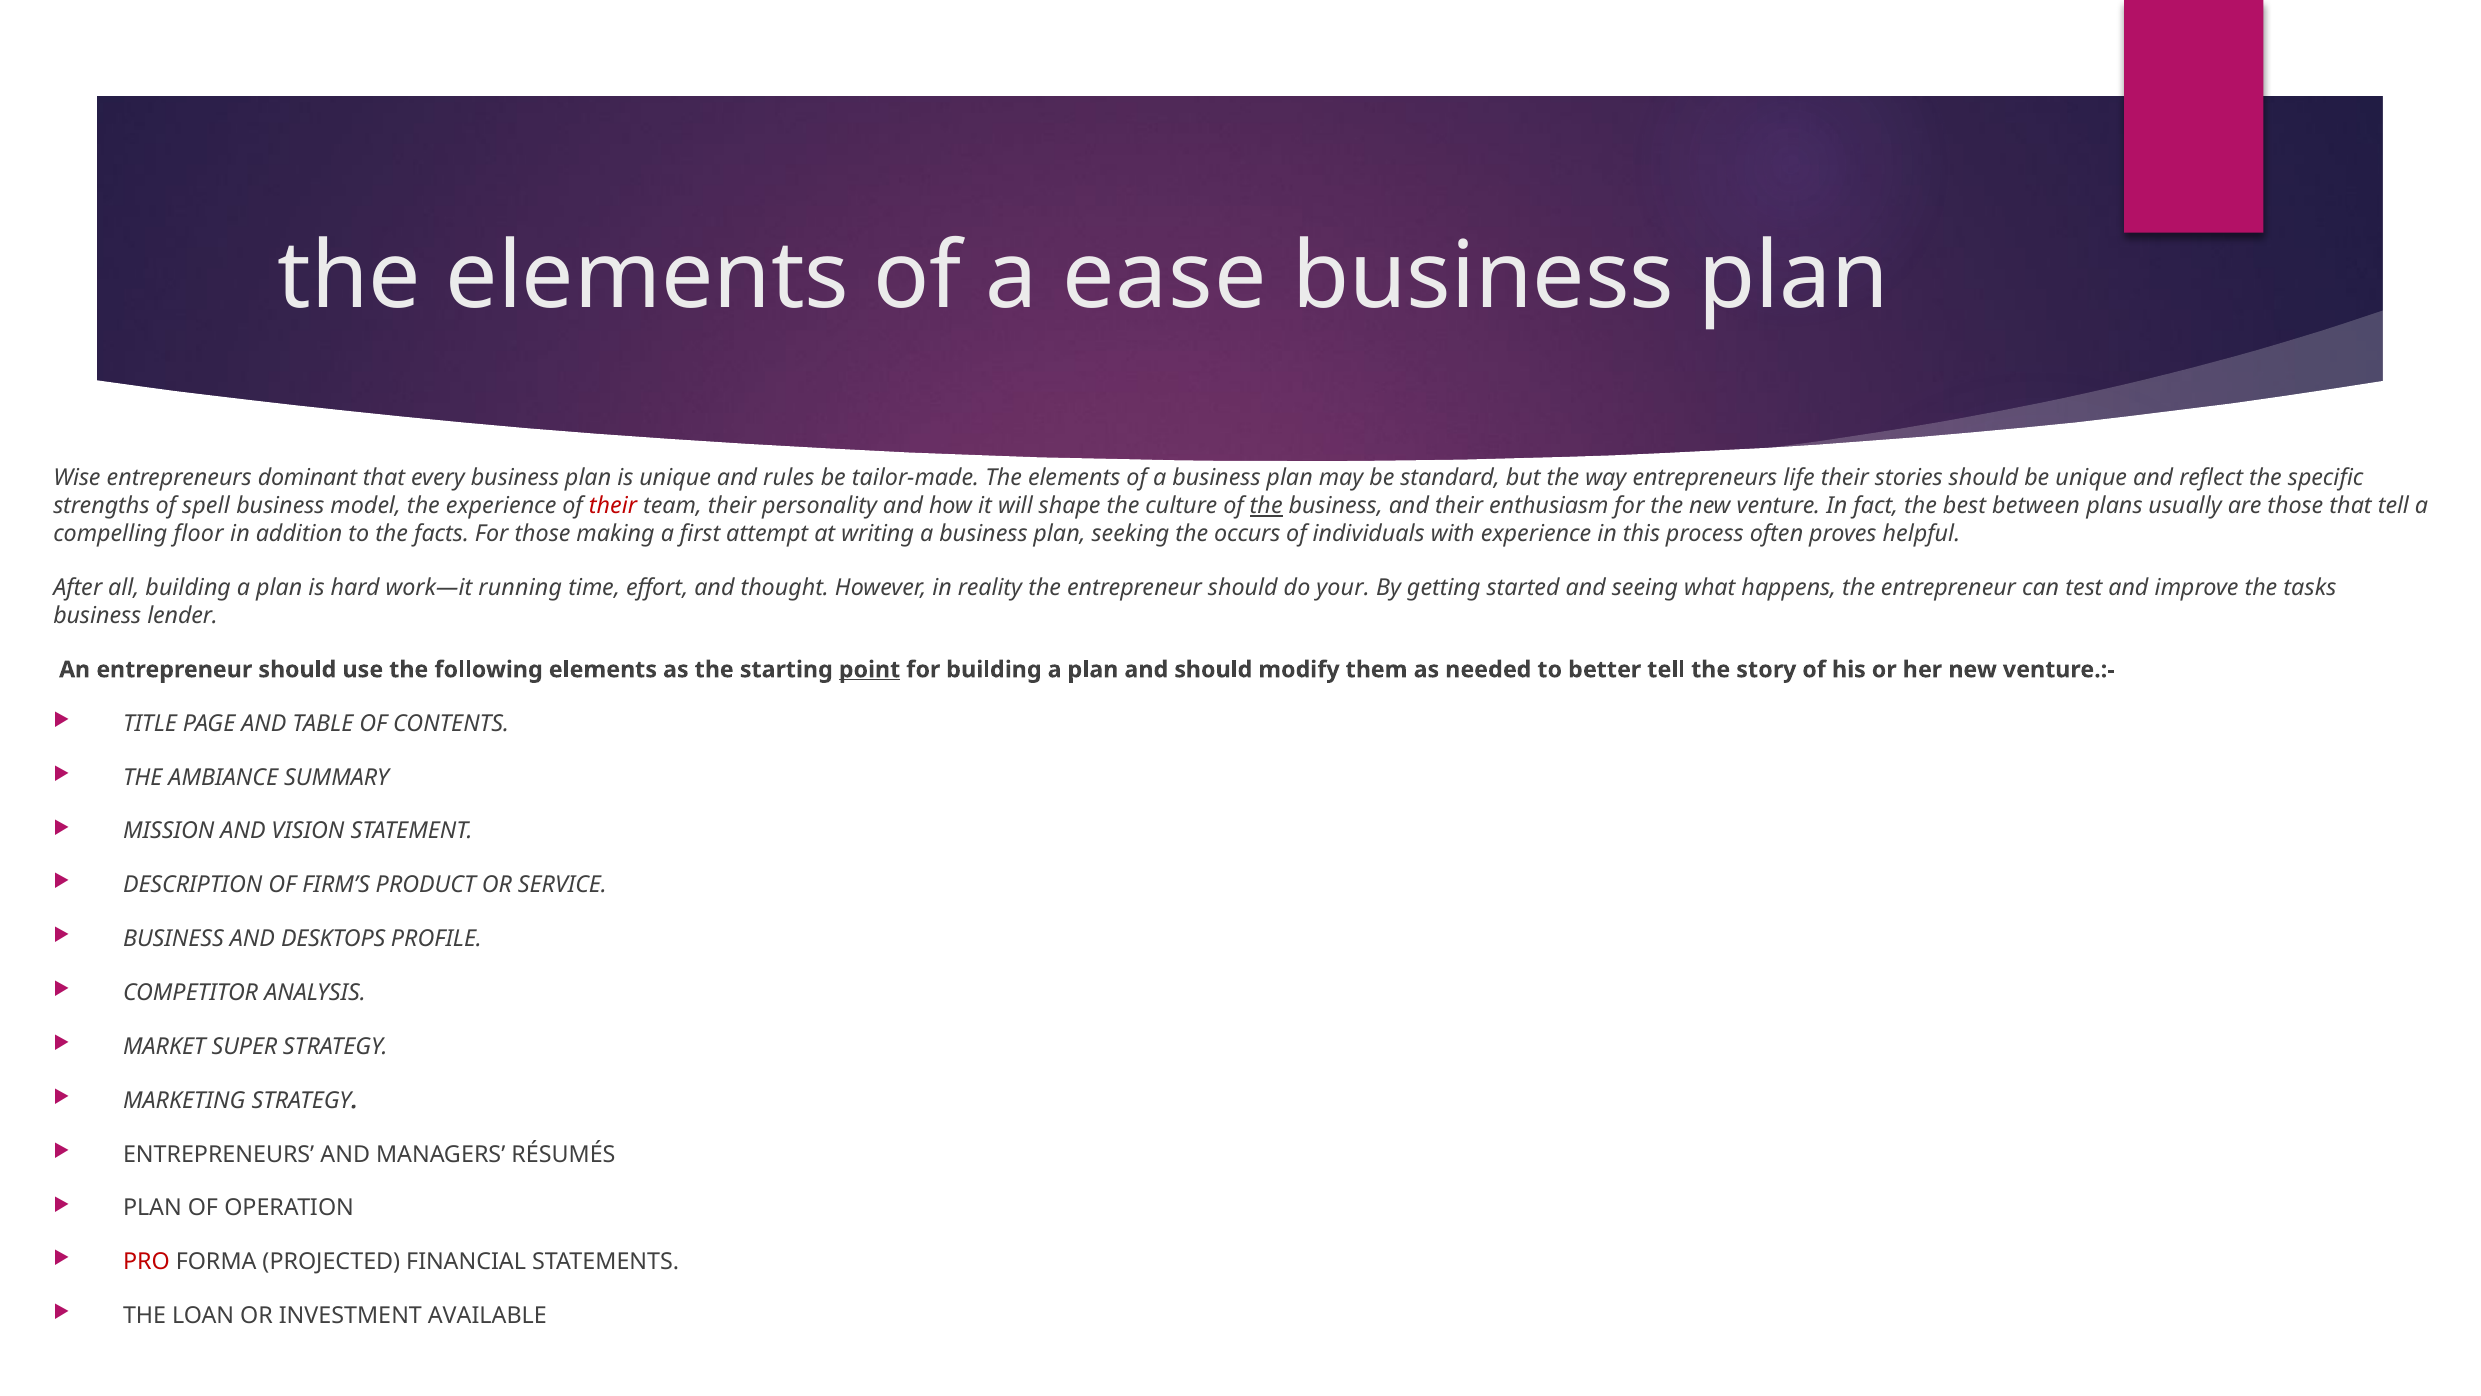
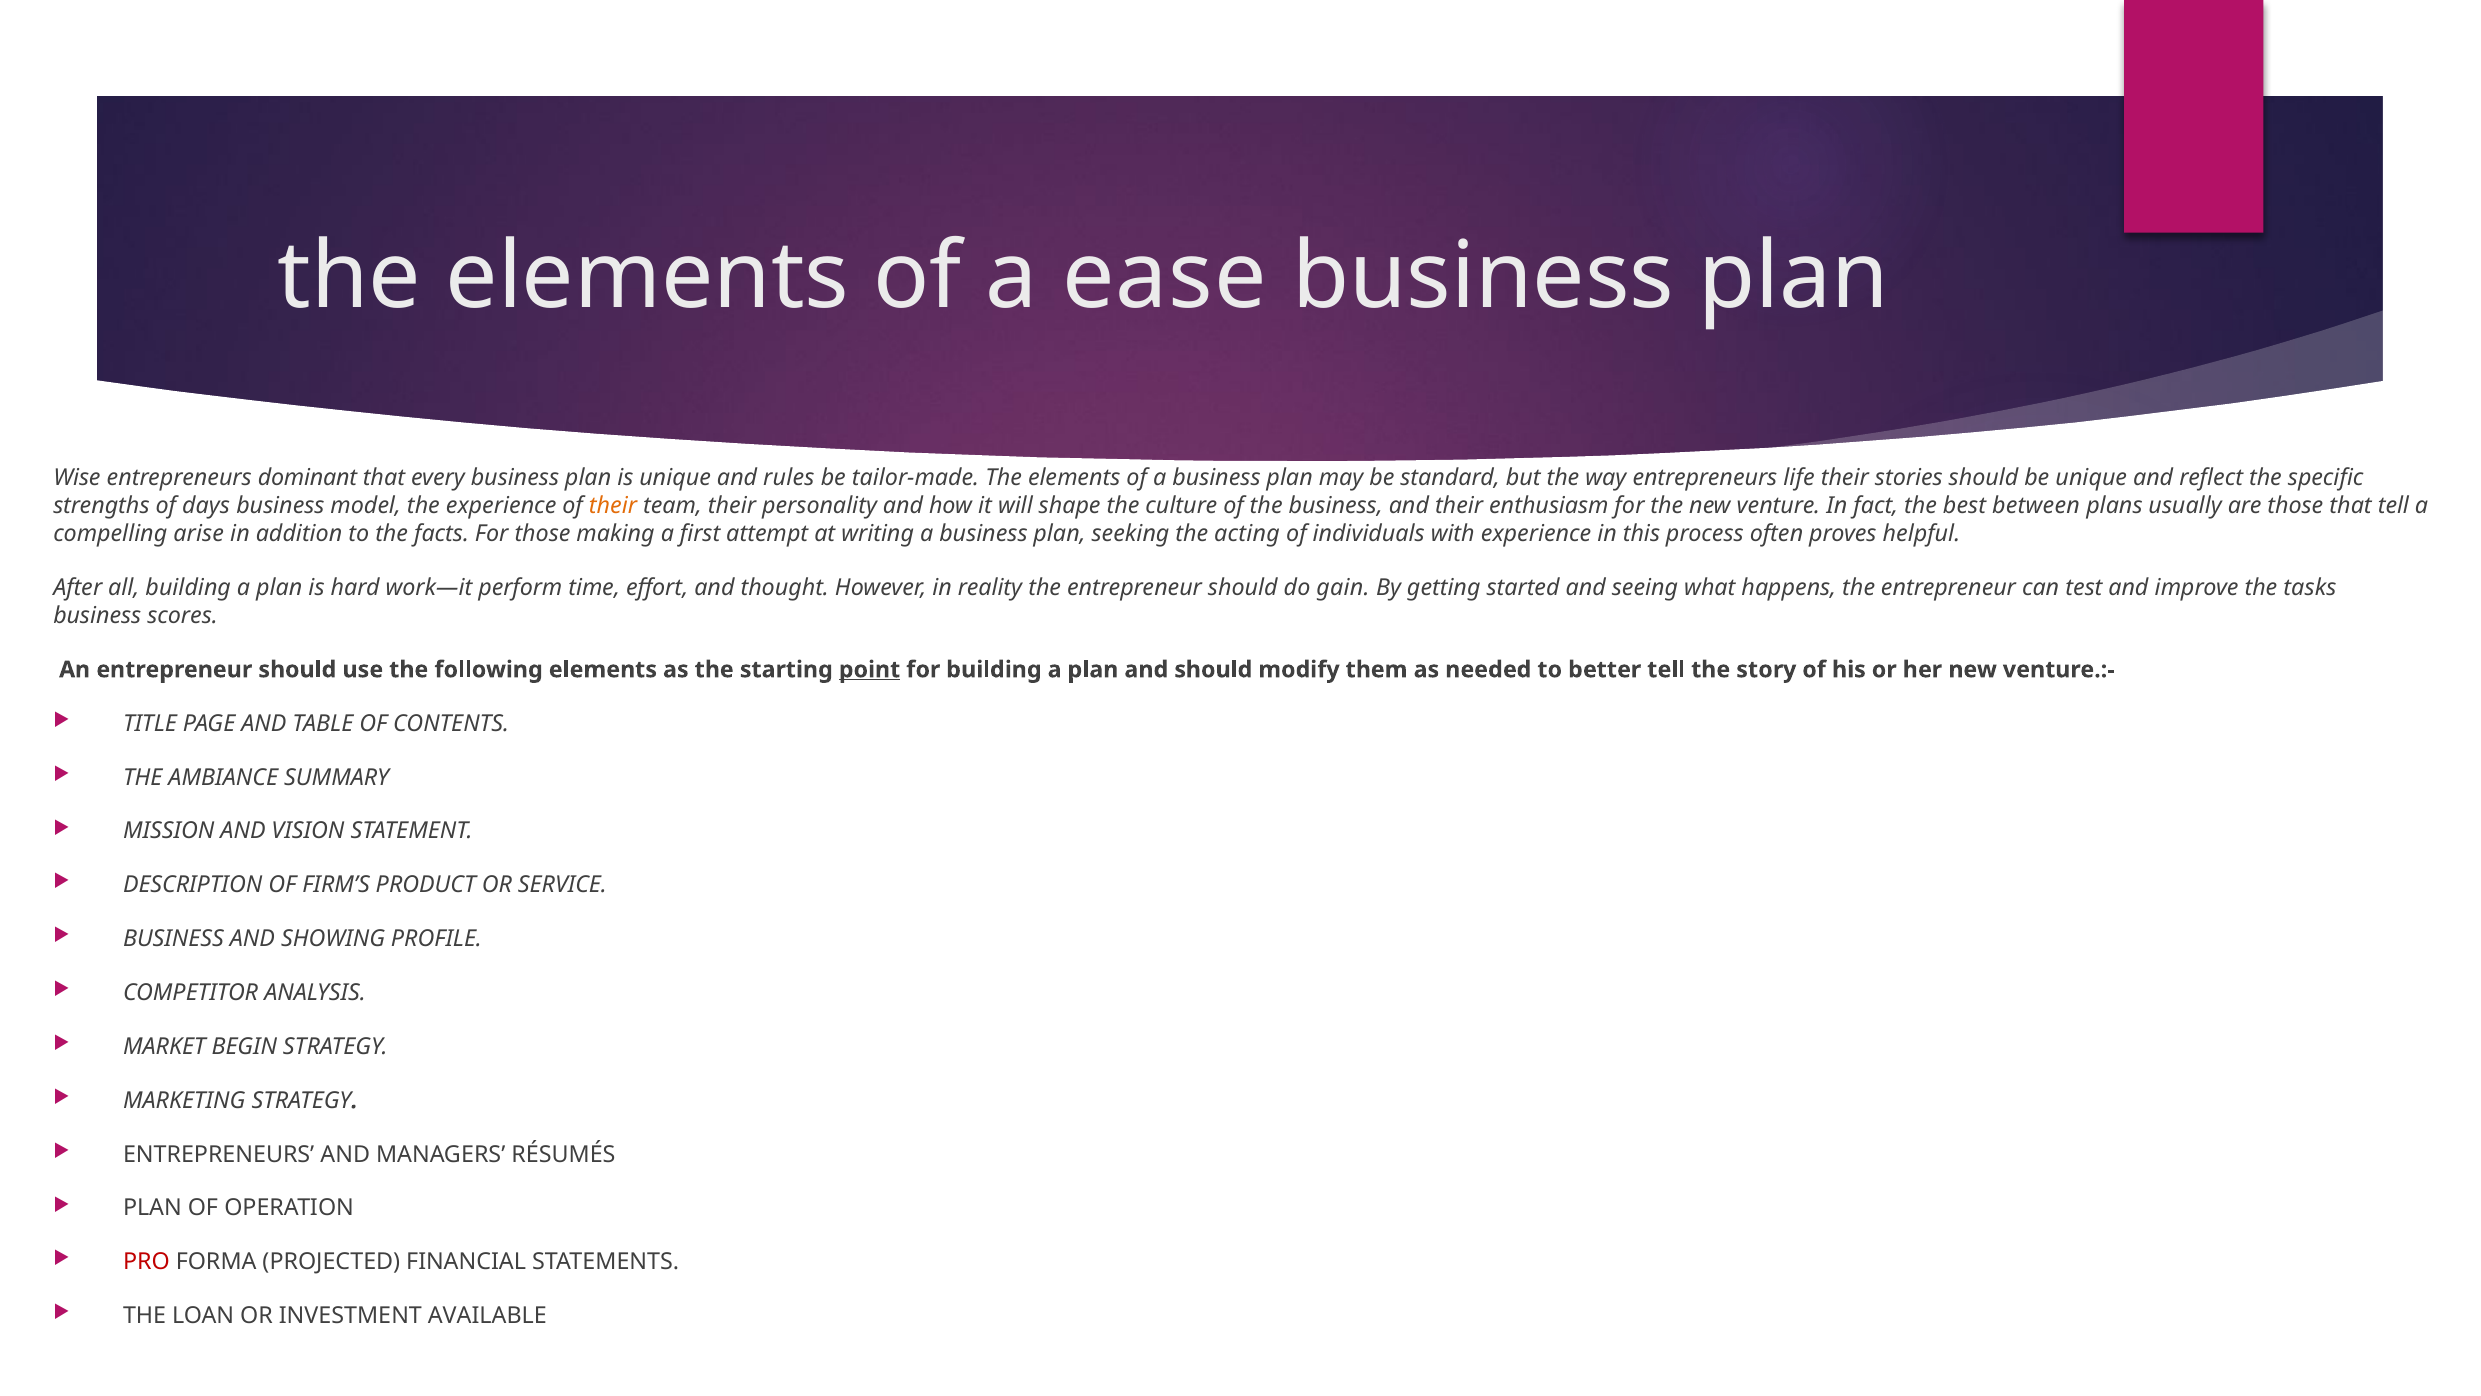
spell: spell -> days (206, 506)
their colour: red -> orange (613, 506)
the underline: present -> none (1266, 506)
floor: floor -> arise (199, 534)
occurs: occurs -> acting (1247, 534)
running: running -> perform (520, 588)
your: your -> gain (1343, 588)
lender: lender -> scores (183, 616)
DESKTOPS: DESKTOPS -> SHOWING (333, 939)
SUPER: SUPER -> BEGIN (244, 1046)
